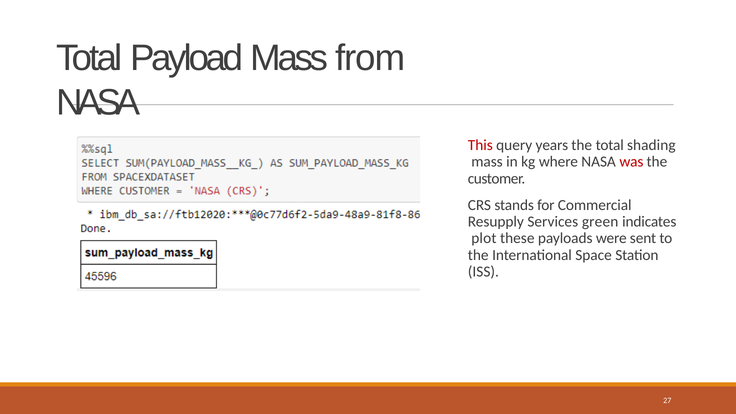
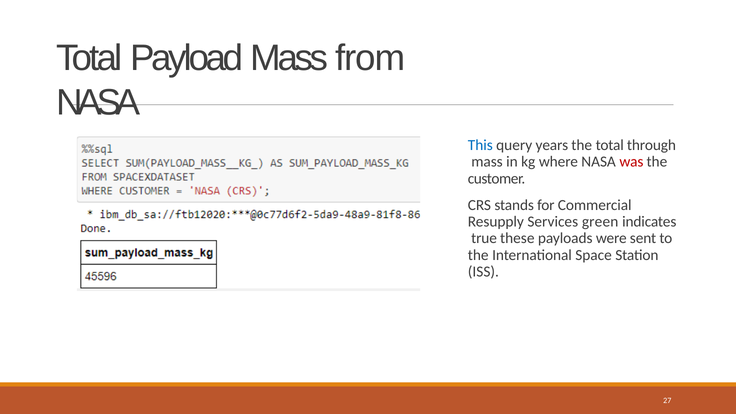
This colour: red -> blue (480, 145)
shading: shading -> through (651, 145)
plot: plot -> true (484, 238)
